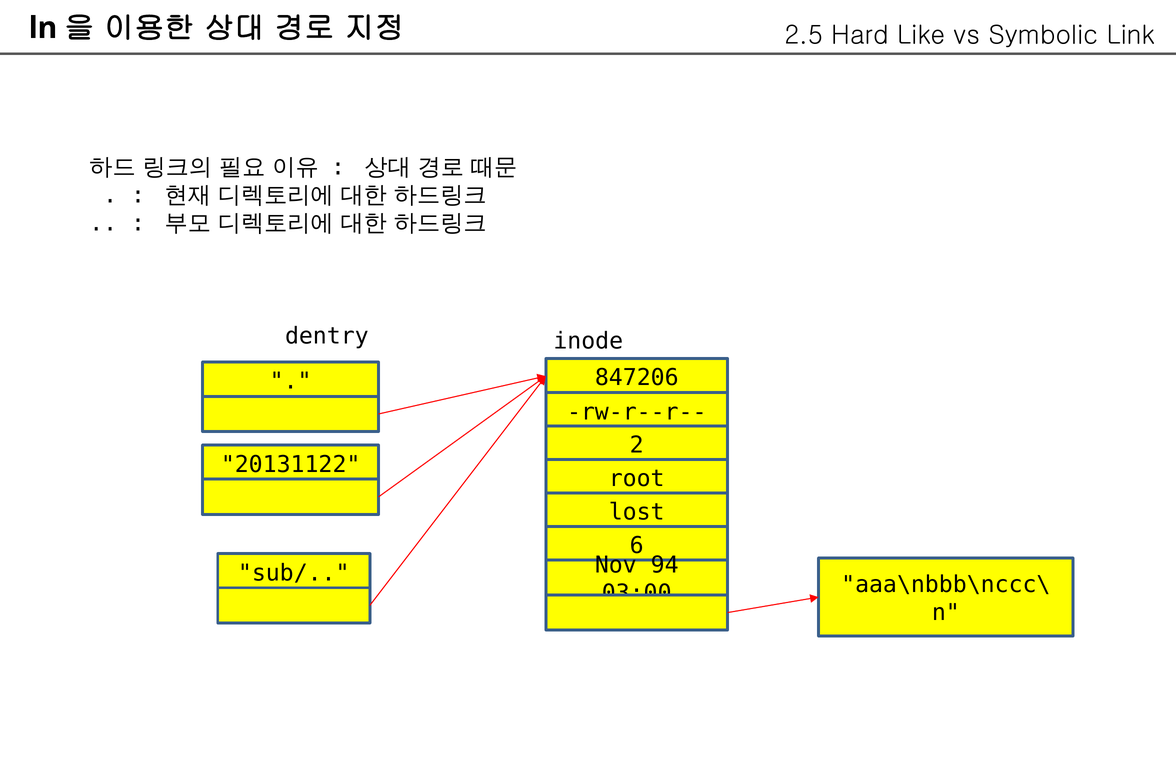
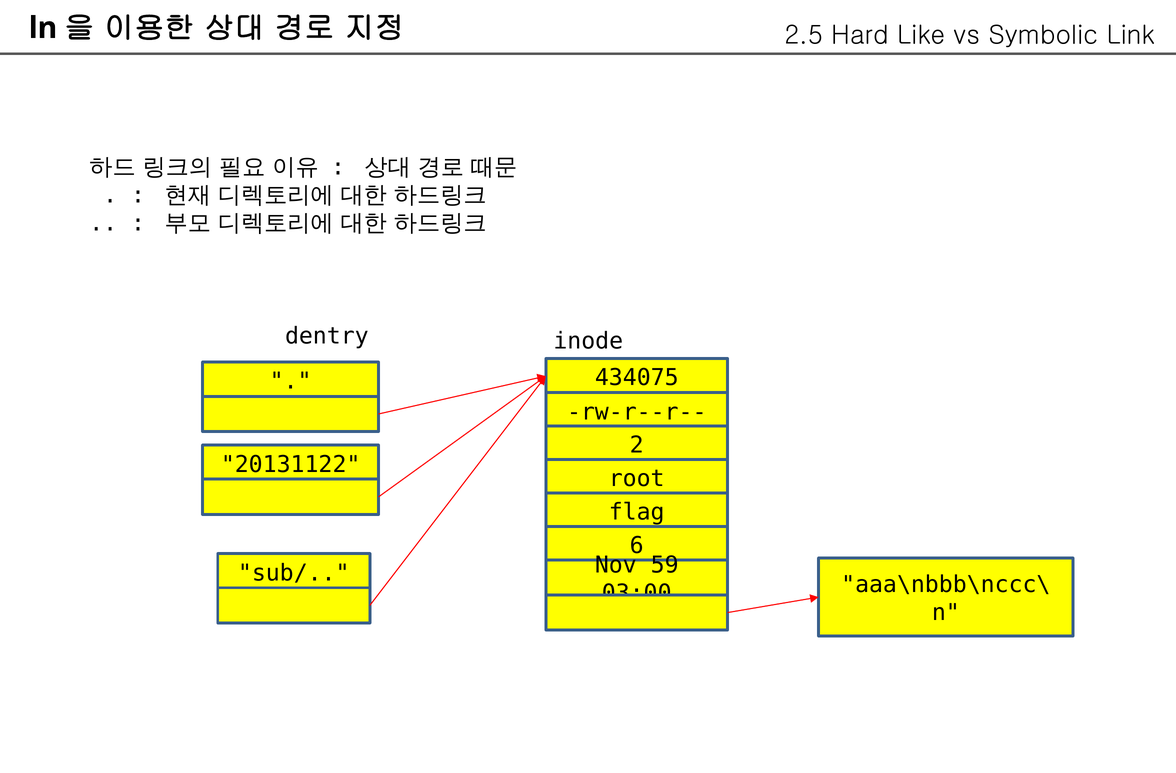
847206: 847206 -> 434075 (637, 377)
lost: lost -> flag (637, 512)
94: 94 -> 59 (665, 565)
